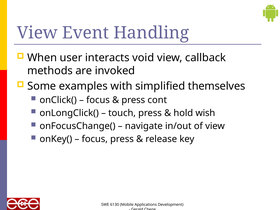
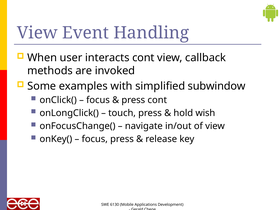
interacts void: void -> cont (143, 58)
themselves: themselves -> subwindow (217, 86)
